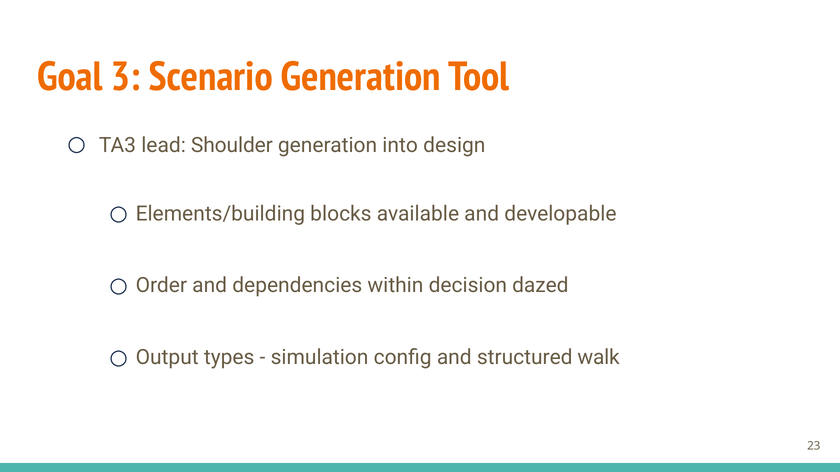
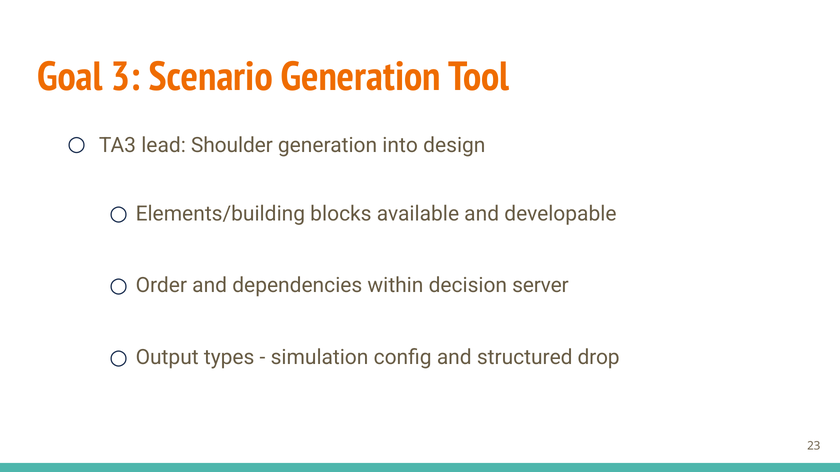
dazed: dazed -> server (540, 286)
walk: walk -> drop (599, 358)
